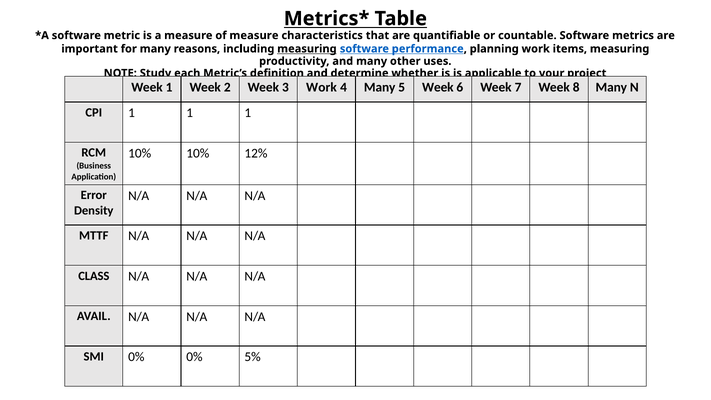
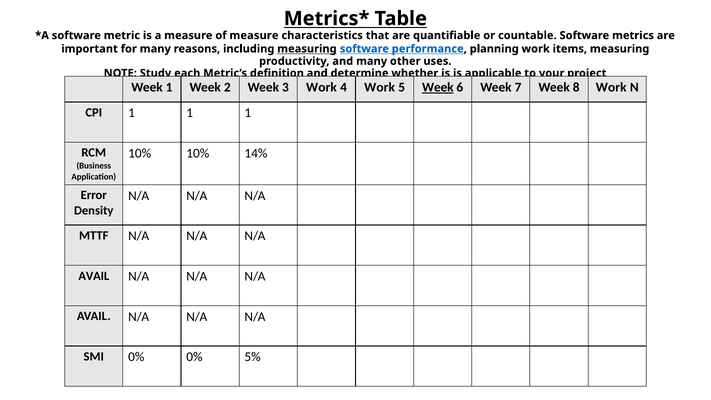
4 Many: Many -> Work (380, 87)
Week underline: none -> present (438, 87)
8 Many: Many -> Work (611, 87)
12%: 12% -> 14% (256, 153)
CLASS: CLASS -> AVAIL (94, 276)
